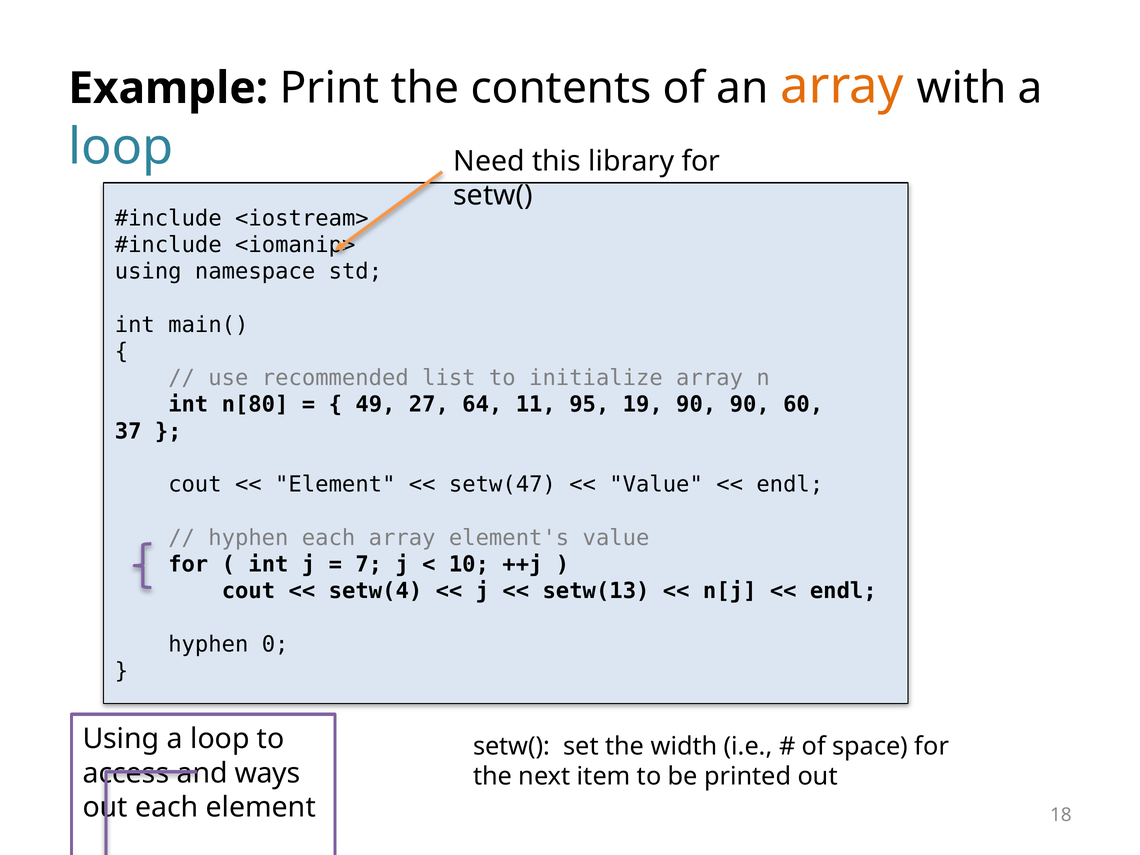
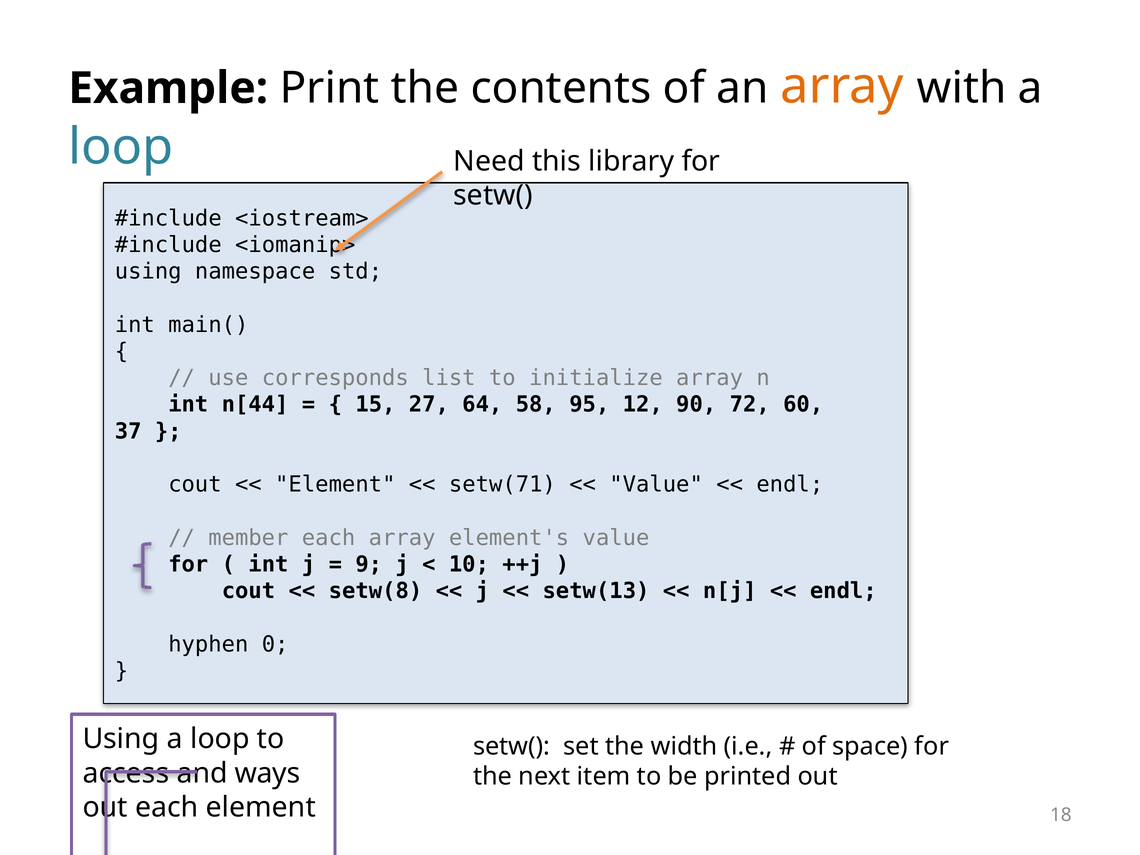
recommended: recommended -> corresponds (335, 378)
n[80: n[80 -> n[44 (255, 405)
49: 49 -> 15 (375, 405)
11: 11 -> 58 (536, 405)
19: 19 -> 12 (643, 405)
90 90: 90 -> 72 (750, 405)
setw(47: setw(47 -> setw(71 (502, 484)
hyphen: hyphen -> member (248, 538)
7: 7 -> 9 (369, 564)
setw(4: setw(4 -> setw(8 (375, 591)
